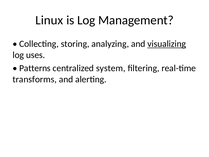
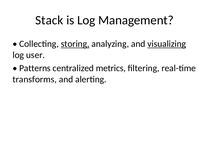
Linux: Linux -> Stack (49, 20)
storing underline: none -> present (75, 44)
uses: uses -> user (36, 55)
system: system -> metrics (111, 68)
